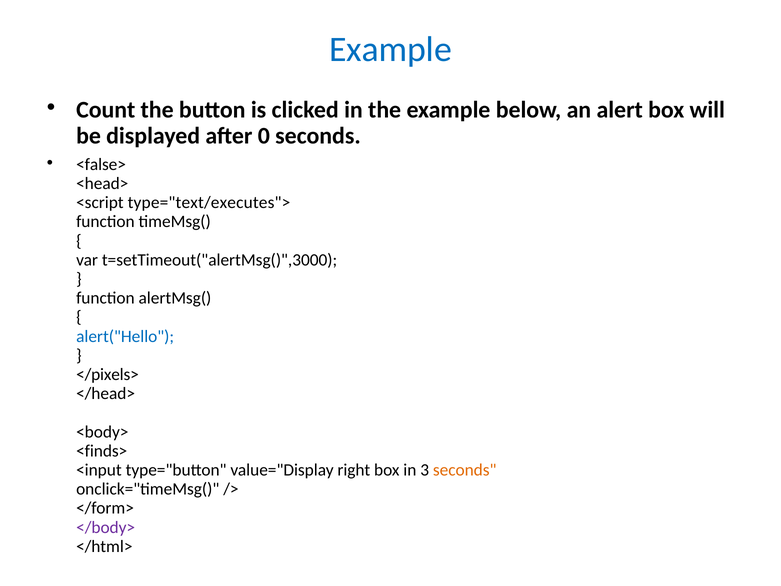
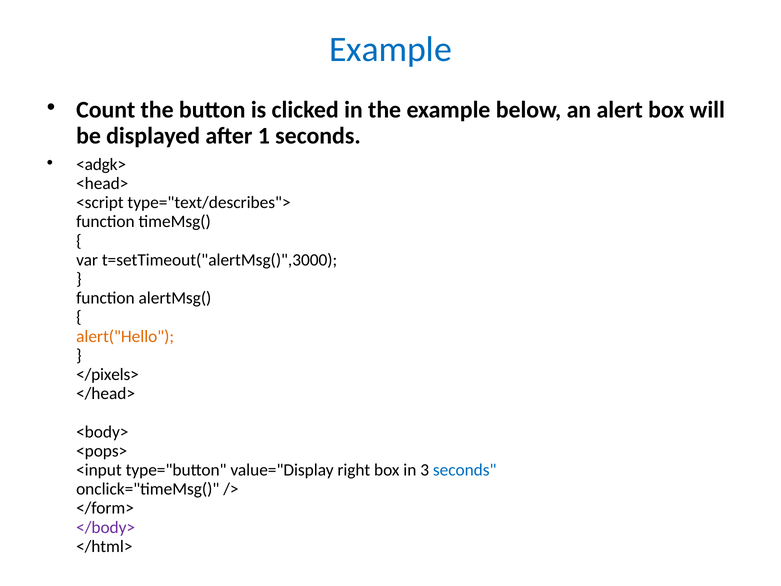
0: 0 -> 1 (264, 136)
<false>: <false> -> <adgk> (101, 164)
type="text/executes">: type="text/executes"> -> type="text/describes"> (209, 203)
alert("Hello colour: blue -> orange (125, 336)
<finds>: <finds> -> <pops> (102, 451)
seconds colour: orange -> blue (465, 470)
